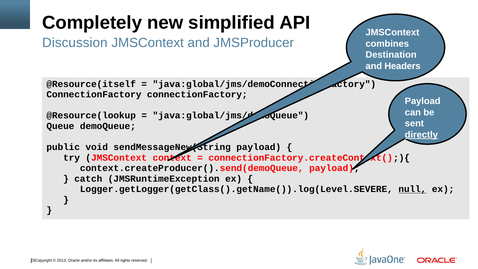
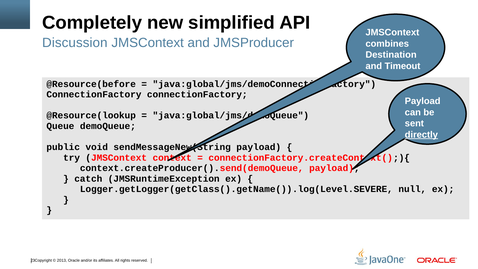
Headers: Headers -> Timeout (402, 66)
@Resource(itself: @Resource(itself -> @Resource(before (91, 84)
null underline: present -> none (412, 189)
